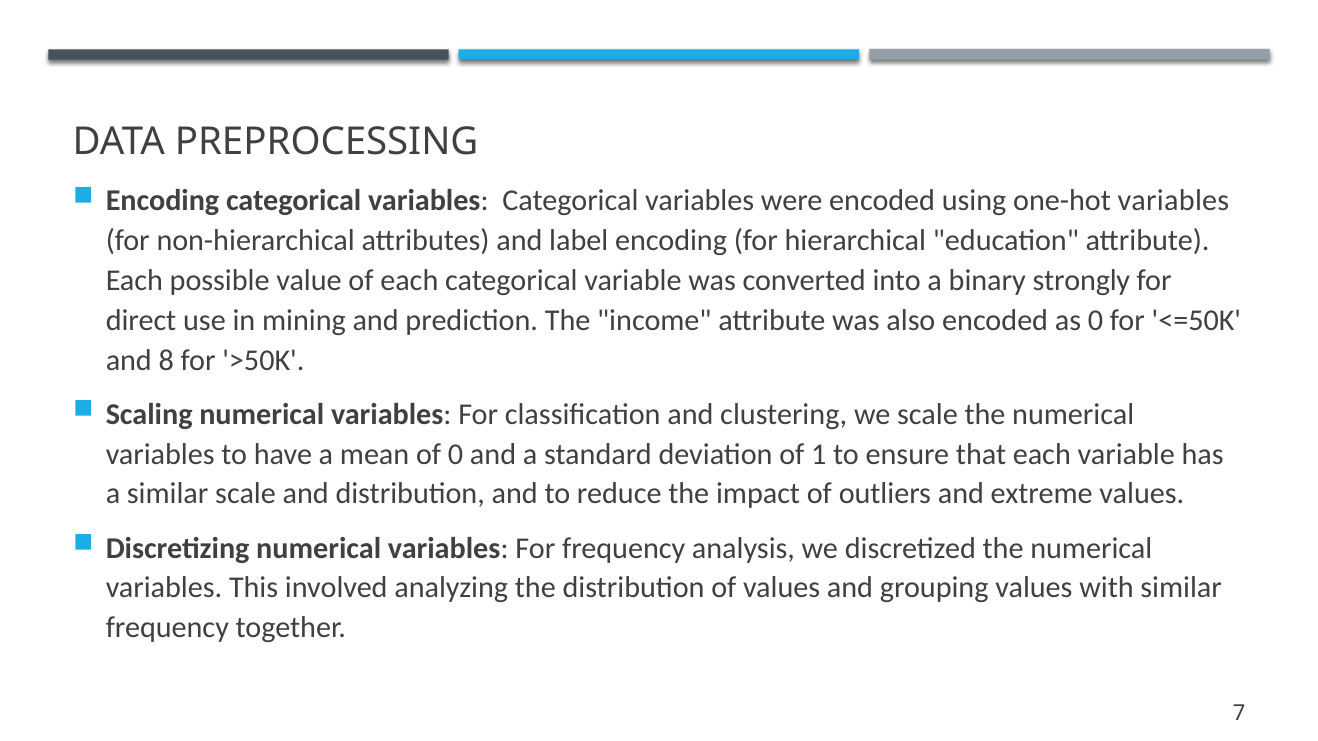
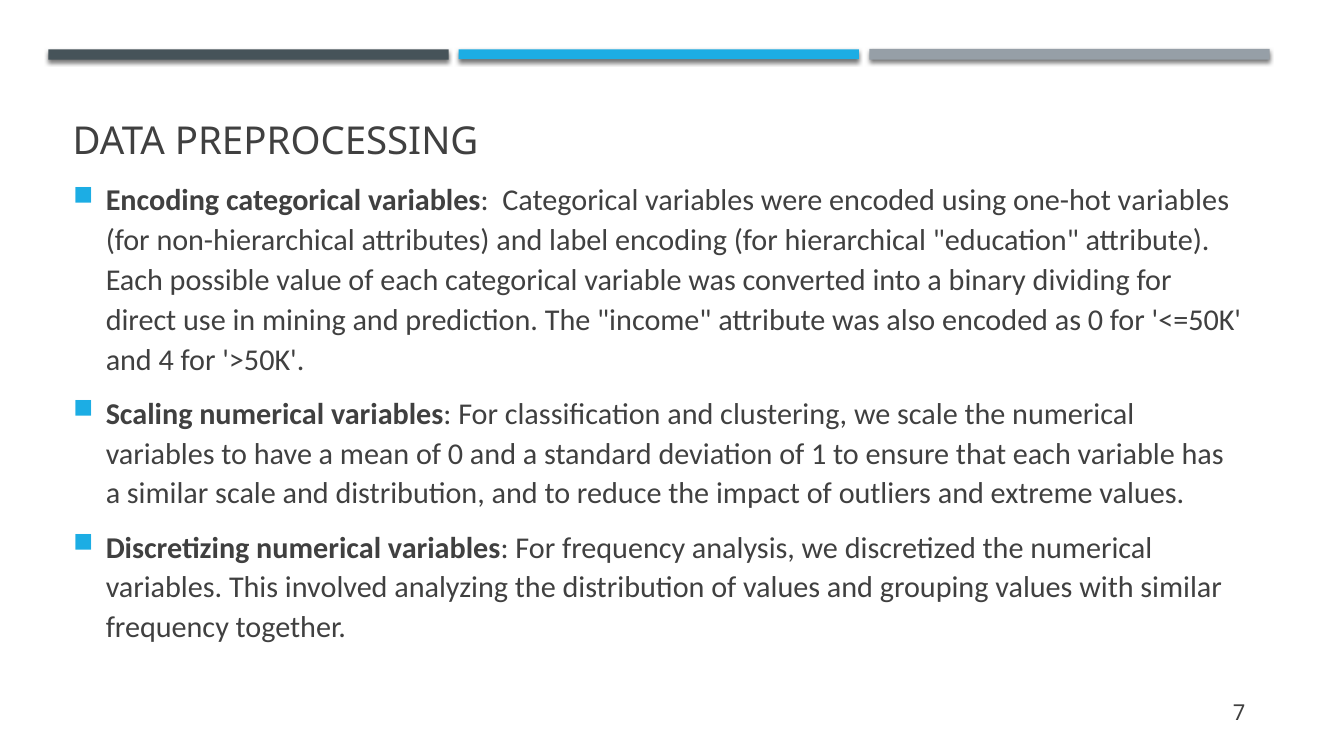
strongly: strongly -> dividing (1081, 281)
8: 8 -> 4 (166, 360)
